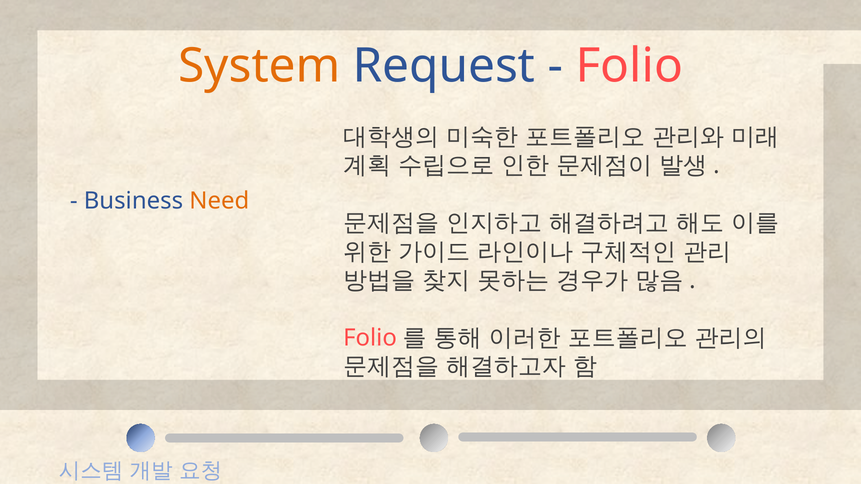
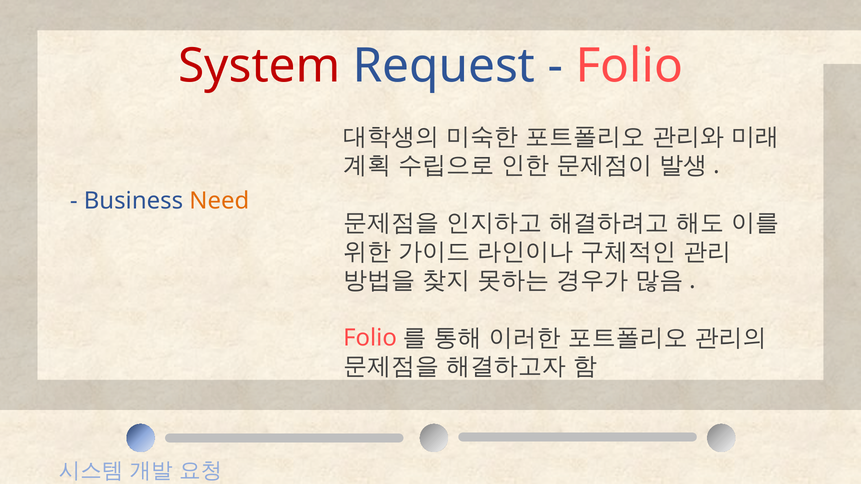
System colour: orange -> red (259, 66)
